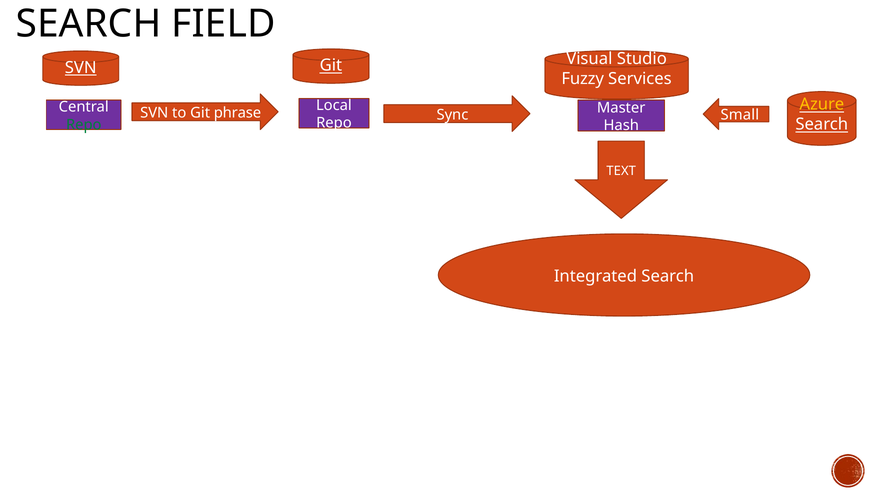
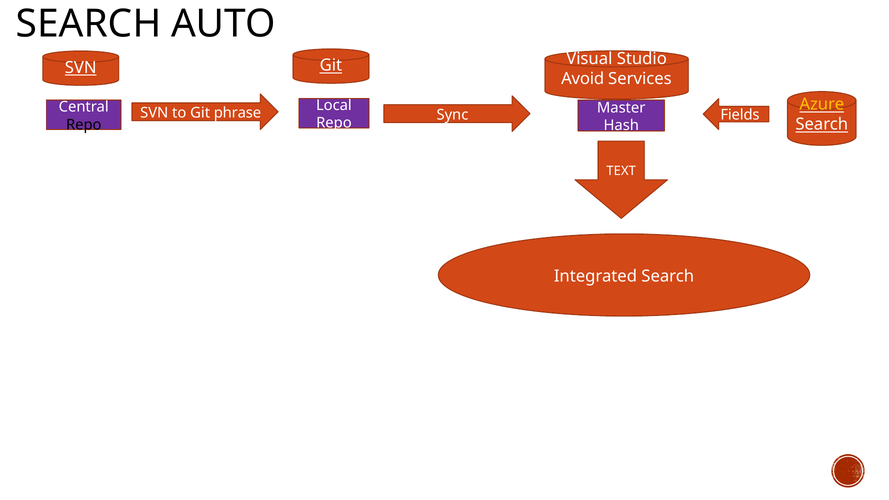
FIELD: FIELD -> AUTO (224, 24)
Fuzzy: Fuzzy -> Avoid (583, 79)
Small: Small -> Fields (740, 115)
Repo colour: green -> black (84, 125)
